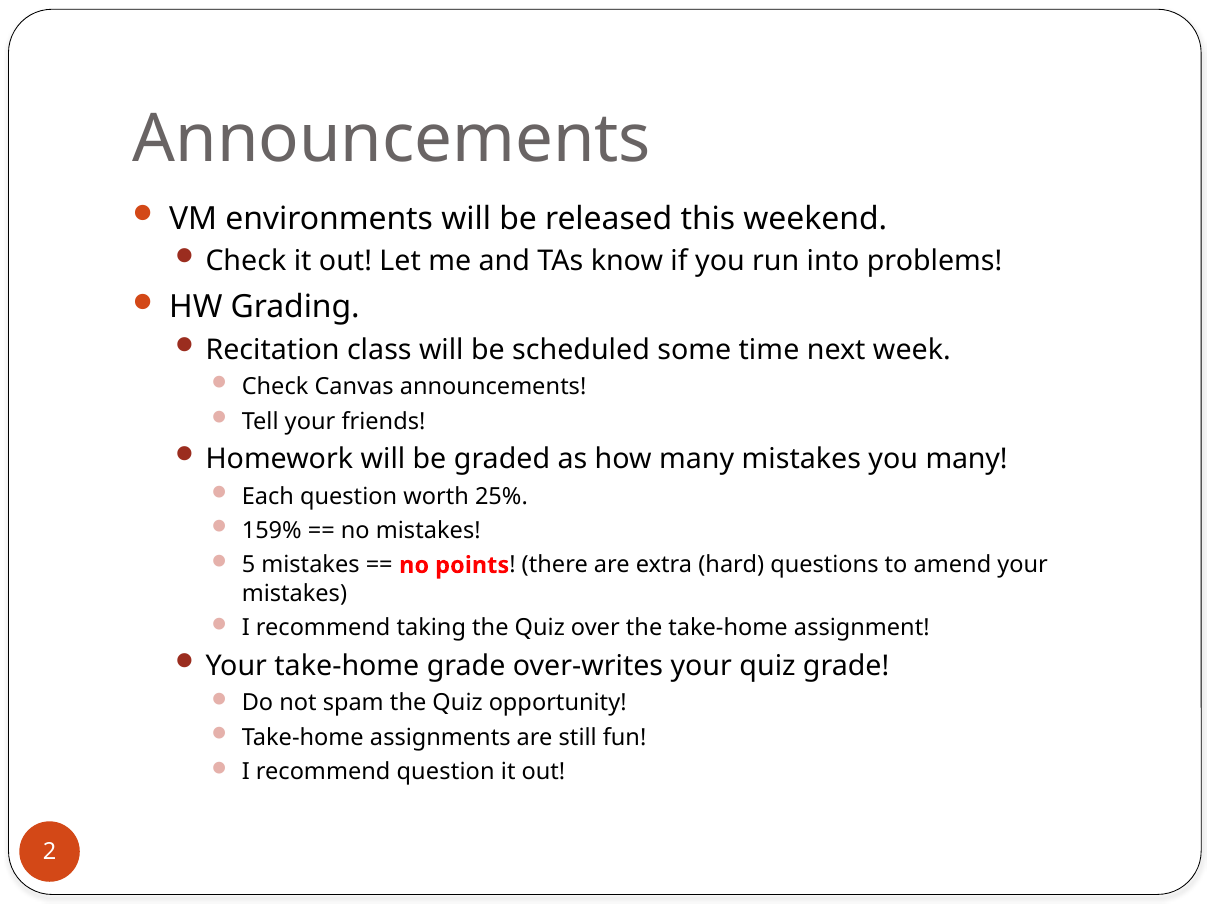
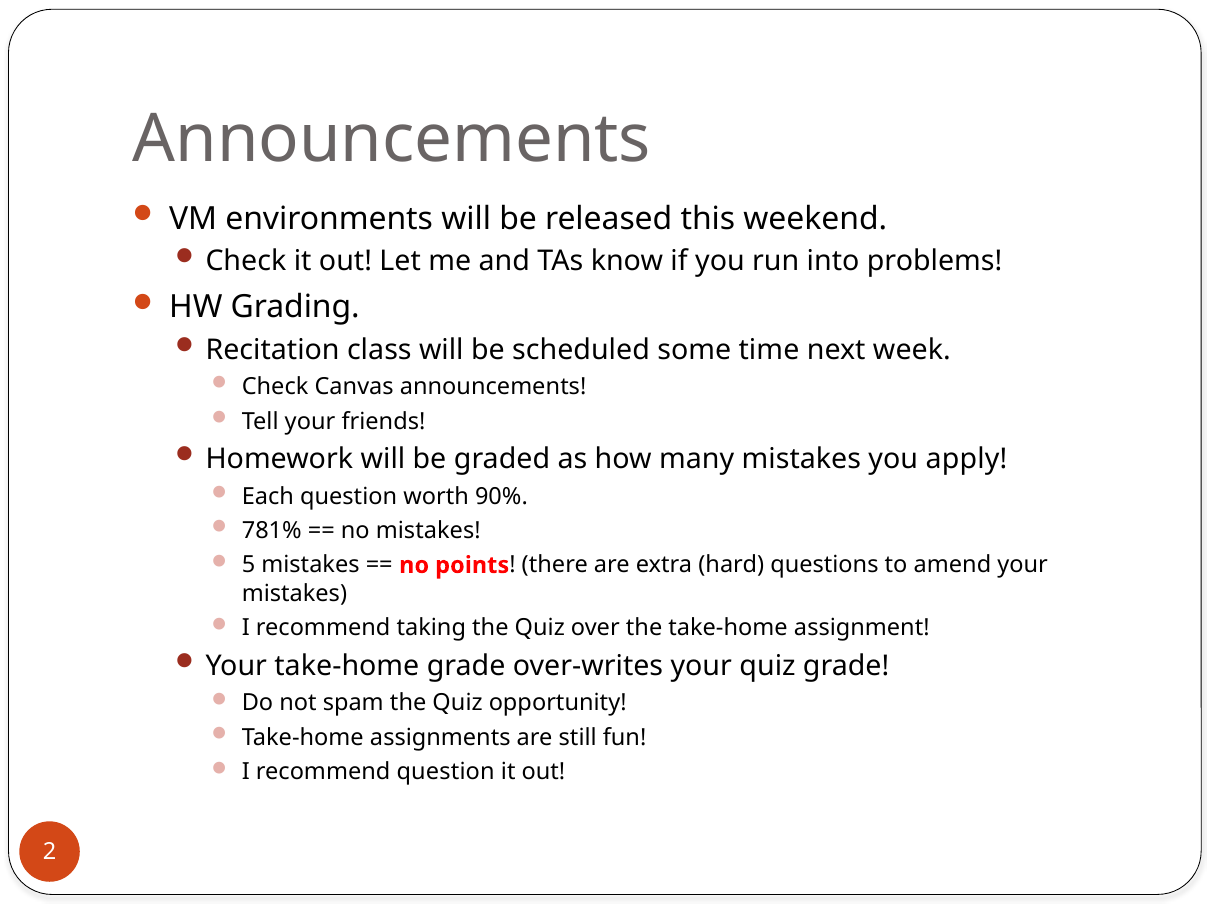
you many: many -> apply (966, 459)
25%: 25% -> 90% (501, 497)
159%: 159% -> 781% (272, 531)
